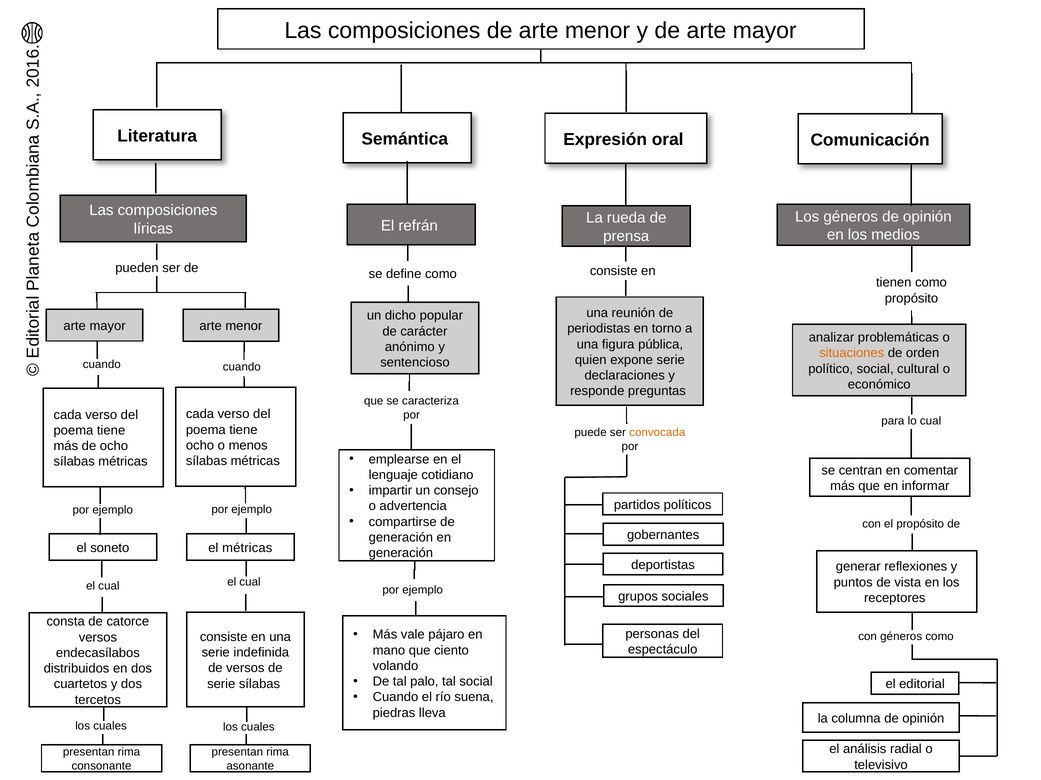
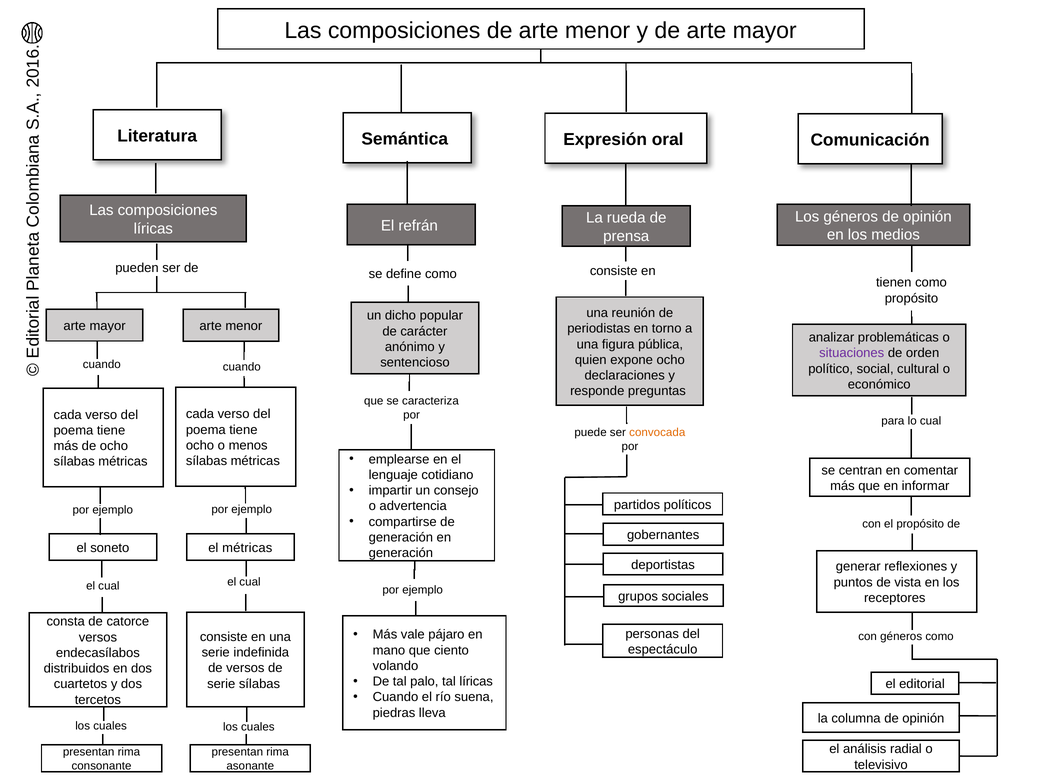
situaciones colour: orange -> purple (852, 353)
expone serie: serie -> ocho (671, 360)
tal social: social -> líricas (476, 682)
